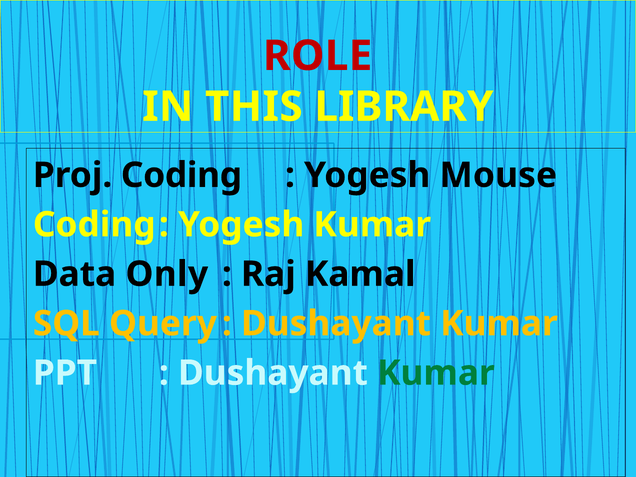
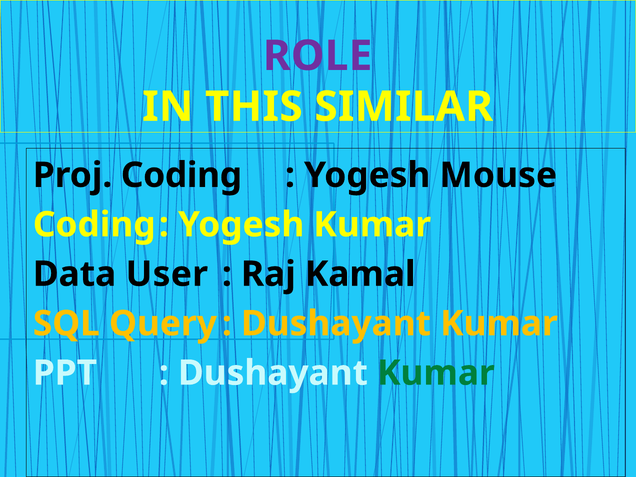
ROLE colour: red -> purple (318, 56)
LIBRARY: LIBRARY -> SIMILAR (404, 107)
Only: Only -> User (167, 274)
